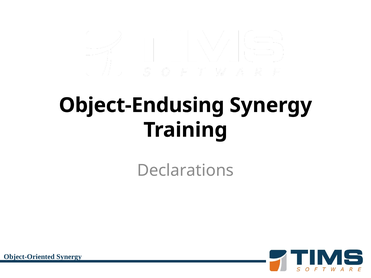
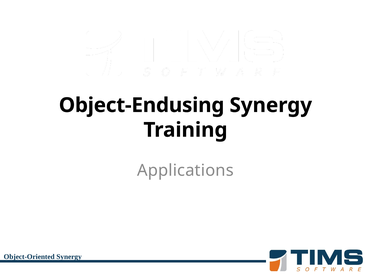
Declarations: Declarations -> Applications (185, 171)
